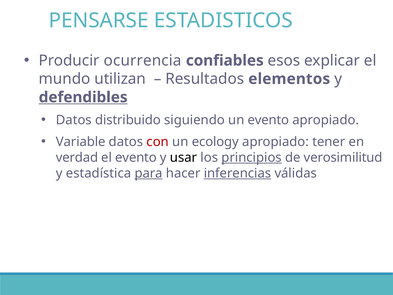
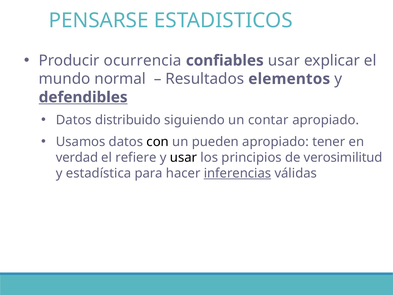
confiables esos: esos -> usar (284, 60)
utilizan: utilizan -> normal (120, 79)
un evento: evento -> contar (268, 120)
Variable: Variable -> Usamos (81, 142)
con colour: red -> black (158, 142)
ecology: ecology -> pueden (215, 142)
el evento: evento -> refiere (136, 157)
principios underline: present -> none (252, 157)
para underline: present -> none (149, 173)
